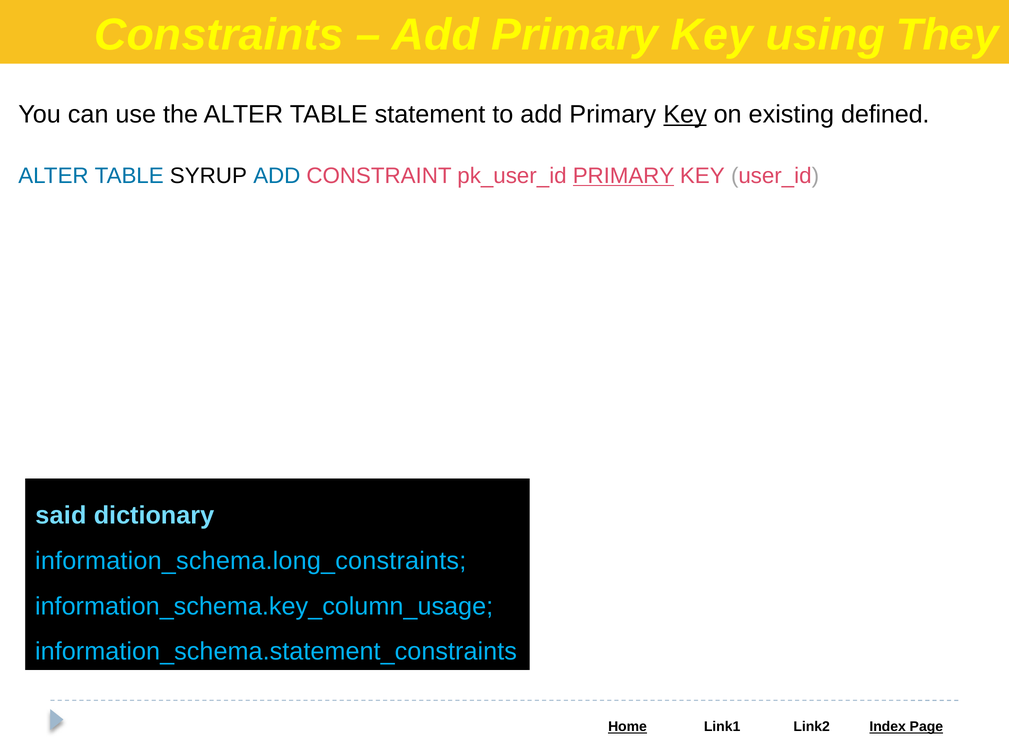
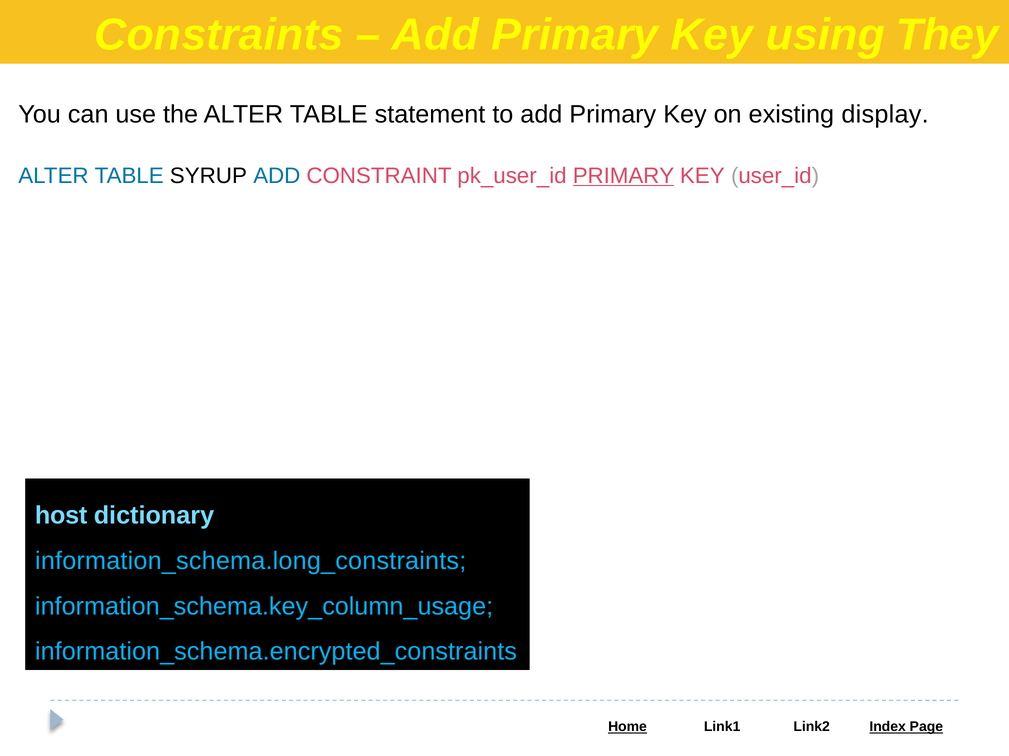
Key underline: present -> none (685, 114)
defined: defined -> display (885, 114)
said: said -> host (61, 516)
information_schema.statement_constraints: information_schema.statement_constraints -> information_schema.encrypted_constraints (276, 652)
